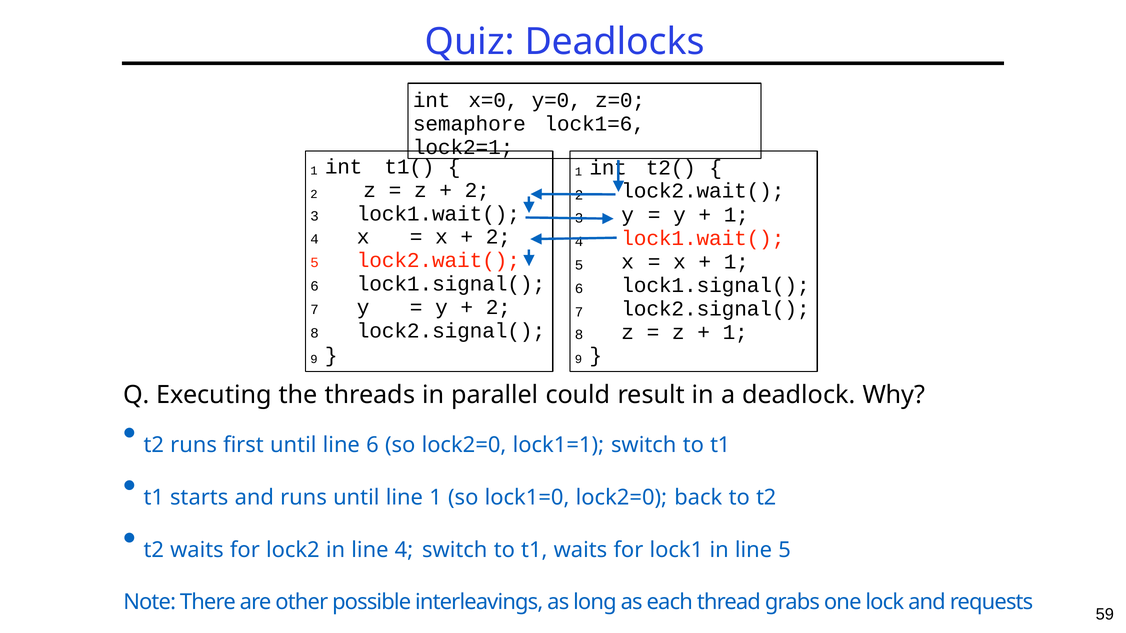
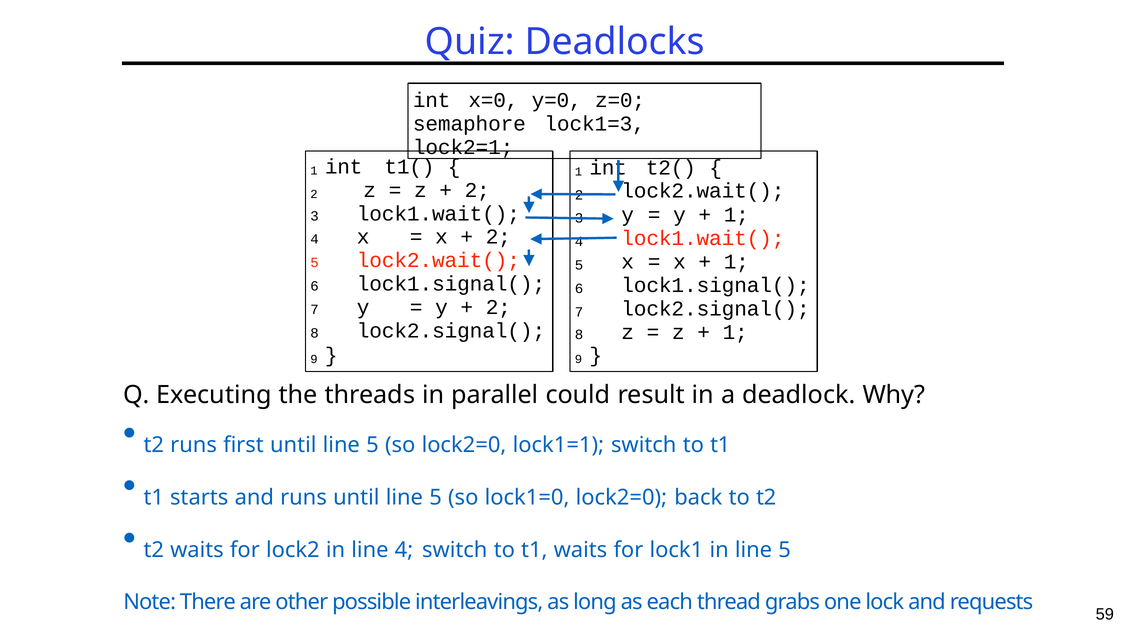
lock1=6: lock1=6 -> lock1=3 (595, 124)
first until line 6: 6 -> 5 (372, 445)
runs until line 1: 1 -> 5 (436, 498)
